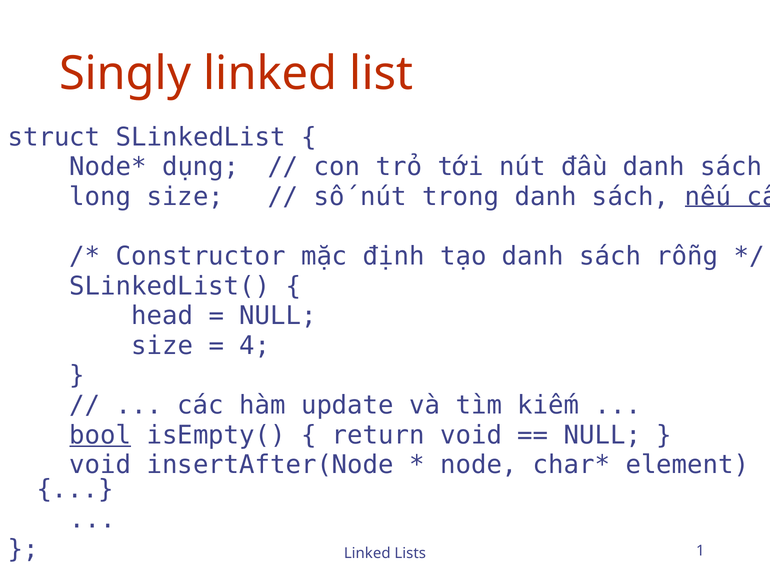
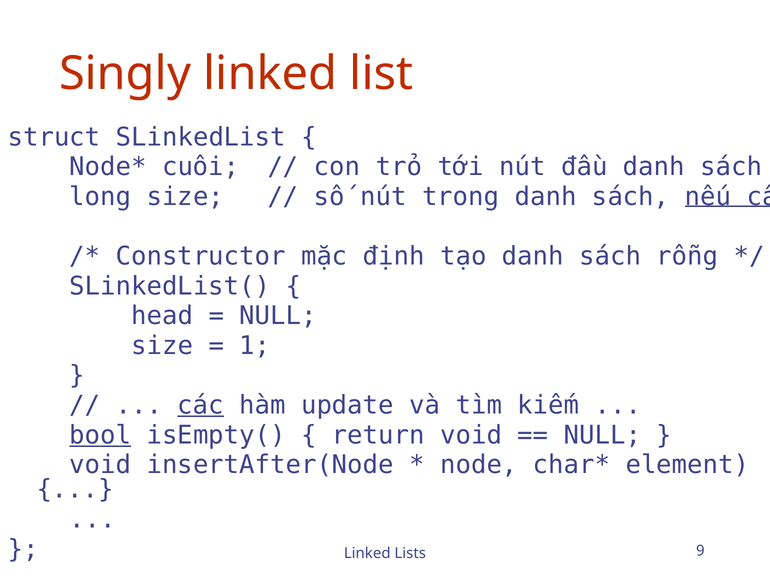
dụng: dụng -> cuối (201, 167)
4: 4 -> 1 (255, 345)
các underline: none -> present (201, 405)
1: 1 -> 9 (700, 550)
